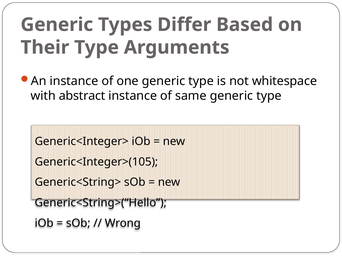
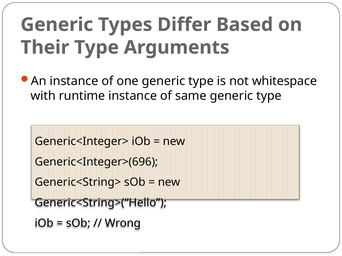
abstract: abstract -> runtime (82, 96)
Generic<Integer>(105: Generic<Integer>(105 -> Generic<Integer>(696 (96, 162)
